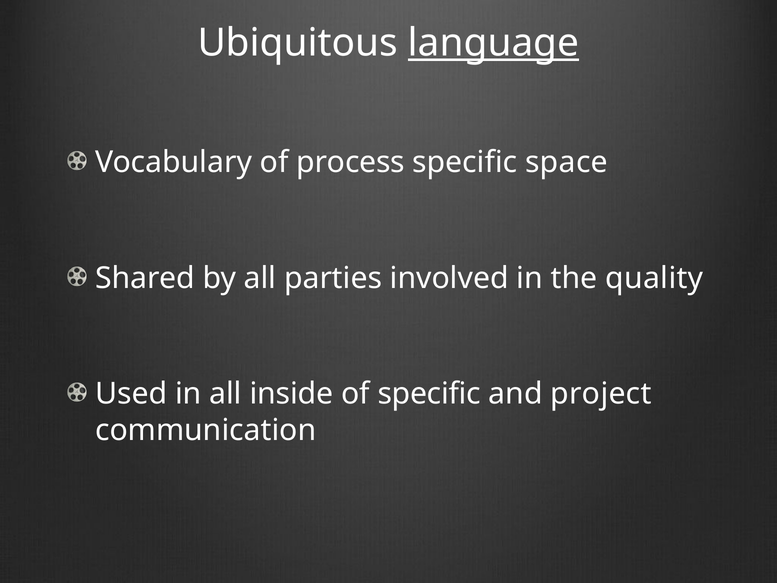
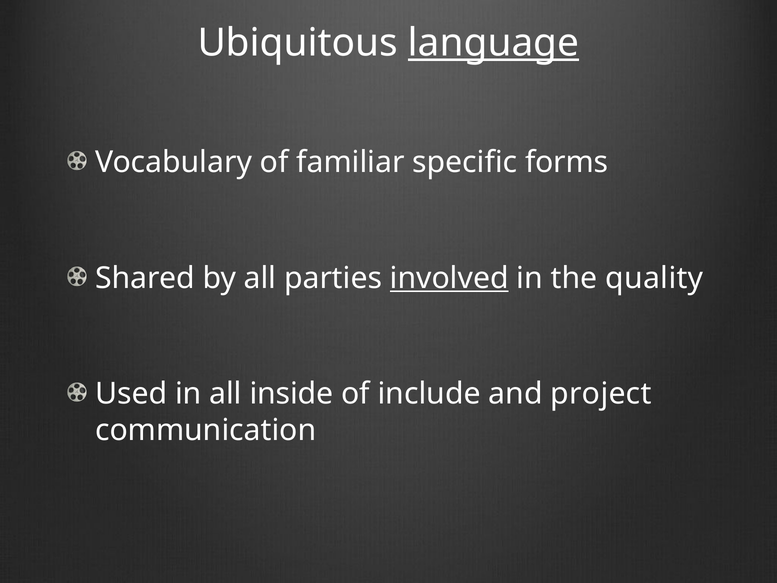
process: process -> familiar (350, 162)
space: space -> forms (567, 162)
involved underline: none -> present (449, 278)
of specific: specific -> include (429, 394)
